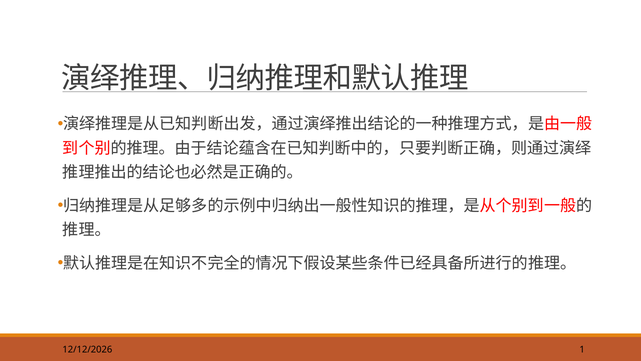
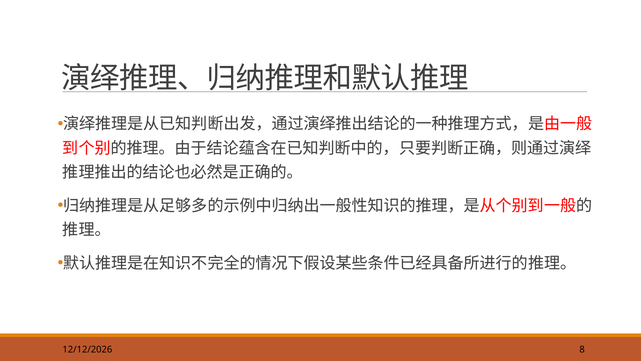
1: 1 -> 8 (582, 349)
